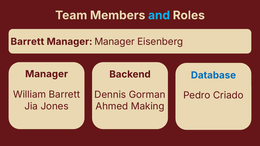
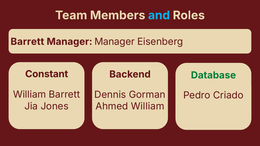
Manager: Manager -> Constant (47, 74)
Database colour: blue -> green (213, 75)
Ahmed Making: Making -> William (148, 106)
